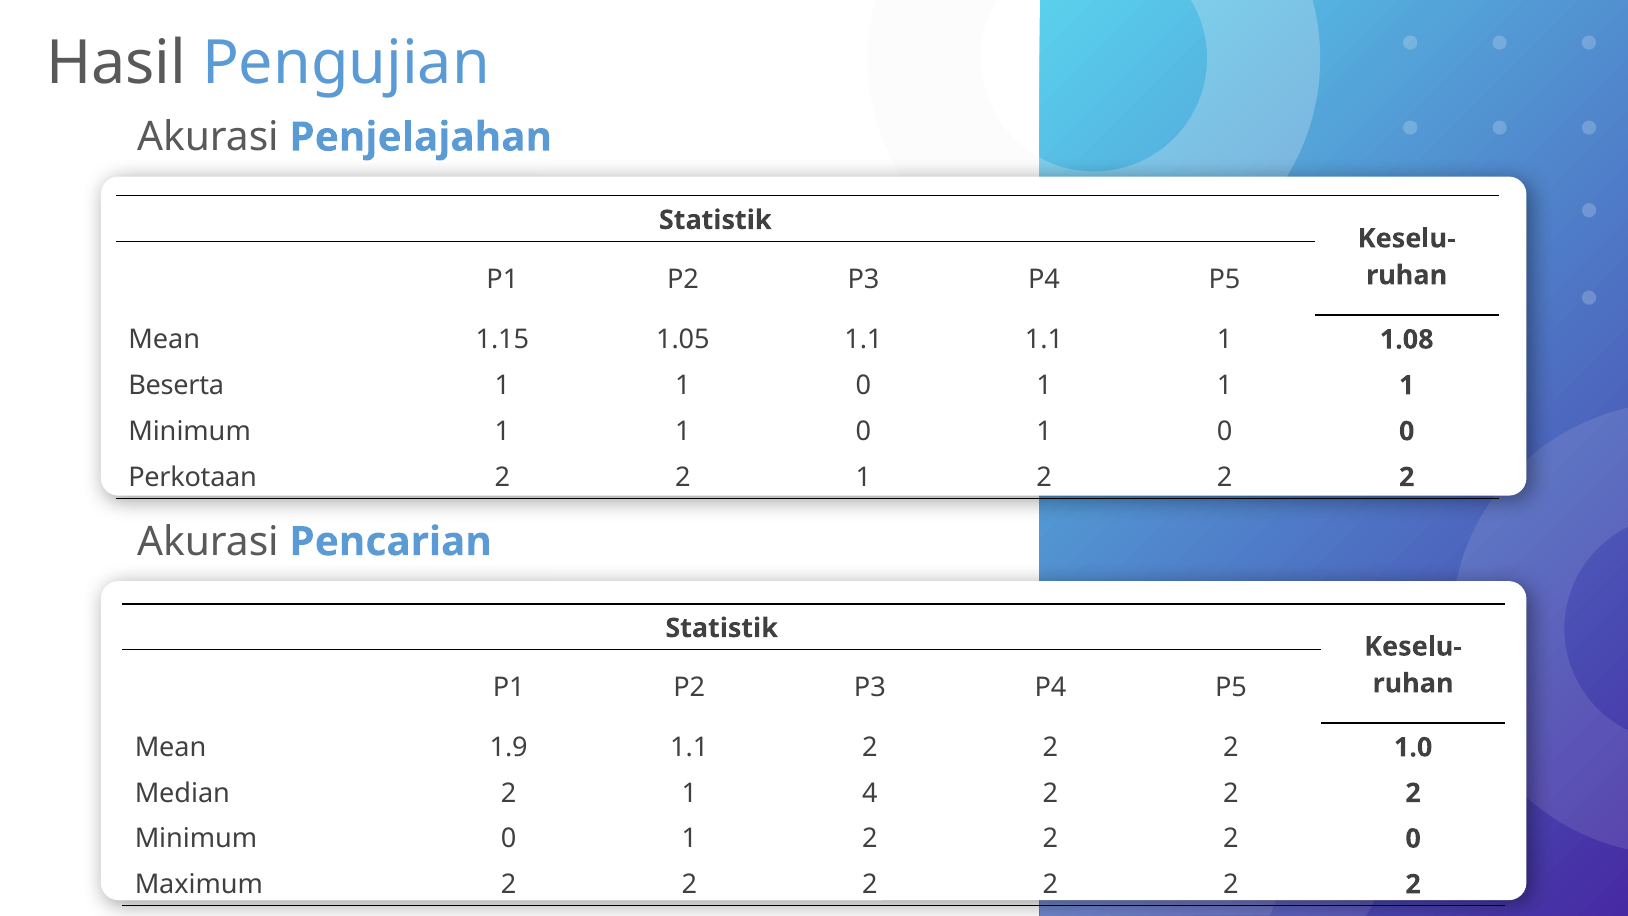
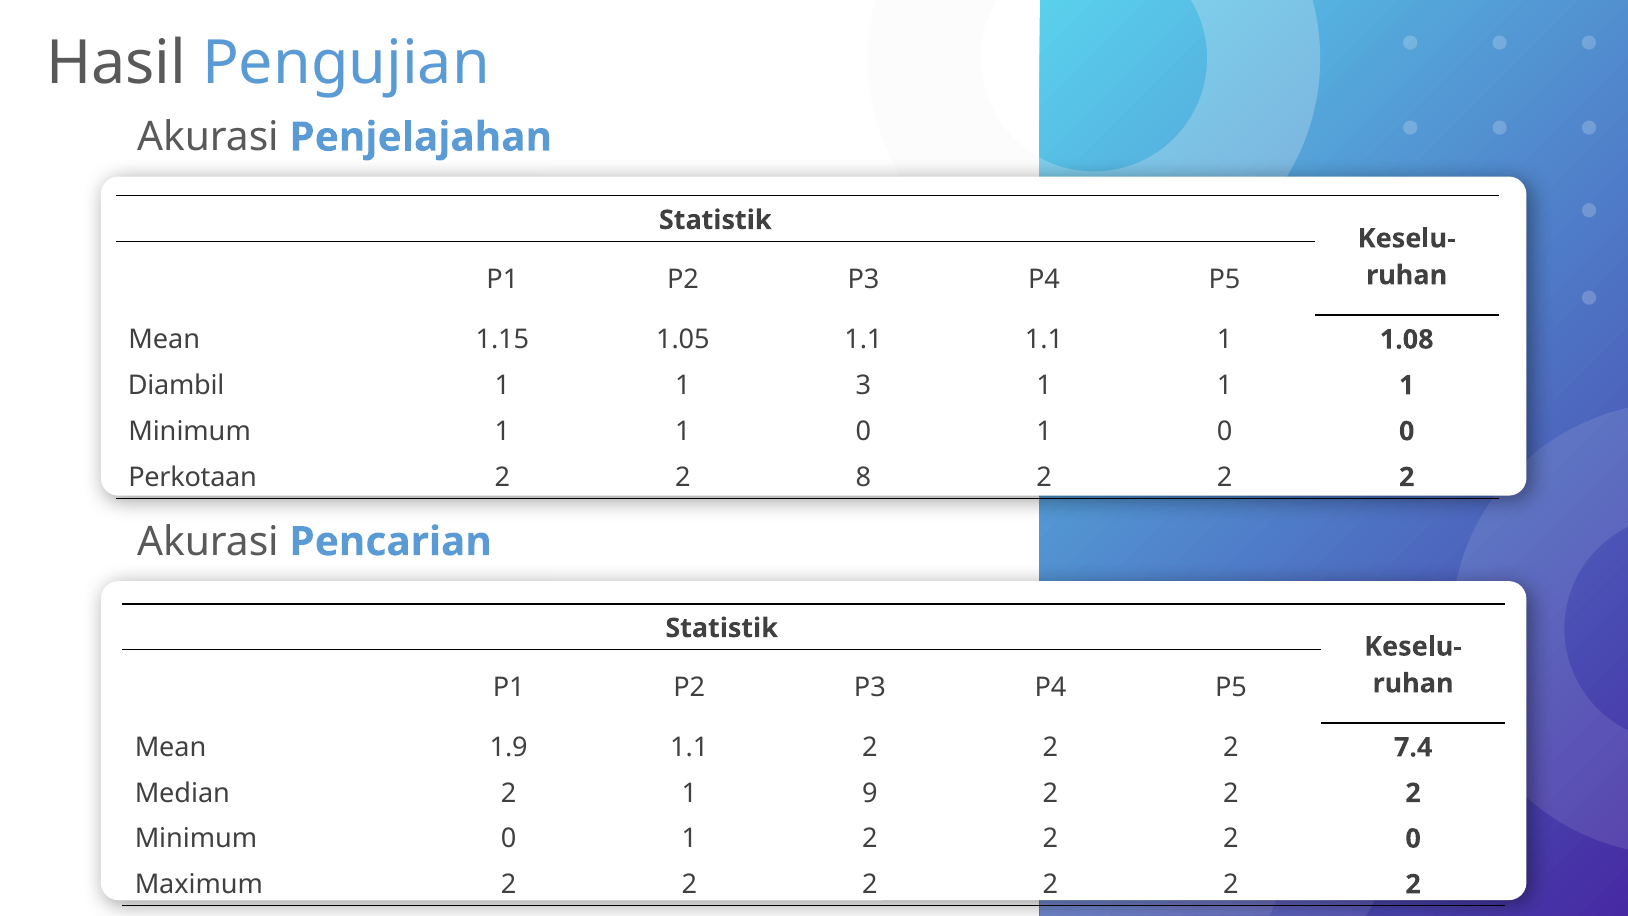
Beserta: Beserta -> Diambil (176, 385)
0: 0 -> 3 (863, 385)
2 2 1: 1 -> 8 (863, 477)
1.0: 1.0 -> 7.4 (1413, 747)
4: 4 -> 9 (870, 793)
